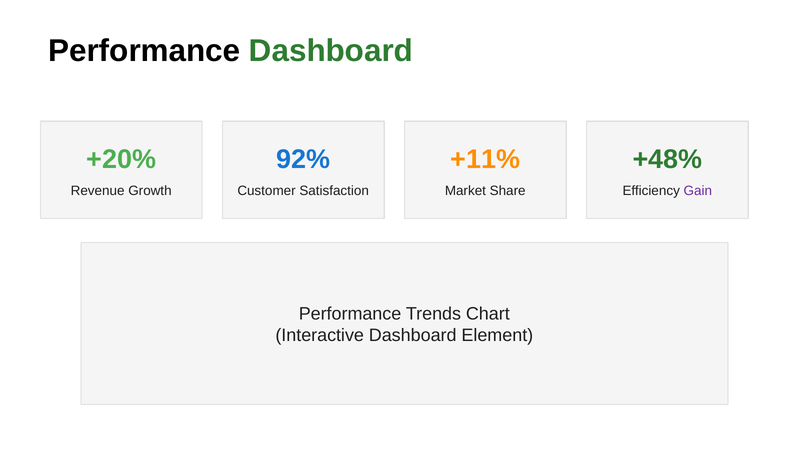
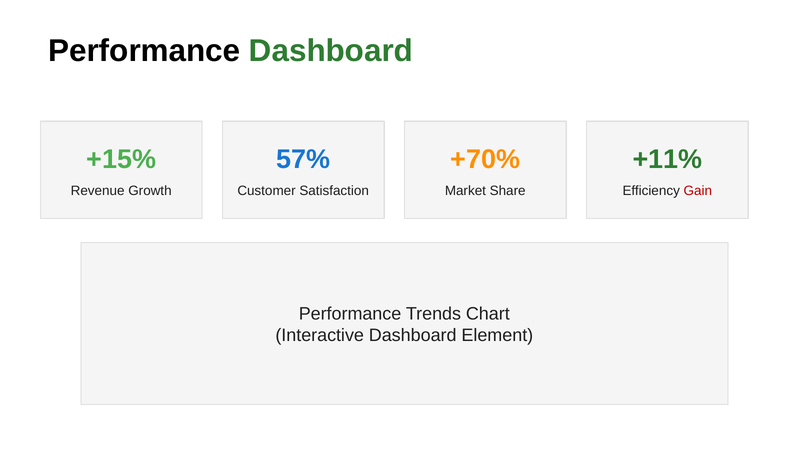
+20%: +20% -> +15% (121, 160)
92%: 92% -> 57% (303, 160)
+11%: +11% -> +70% (485, 160)
+48%: +48% -> +11% (667, 160)
Gain colour: purple -> red (698, 191)
